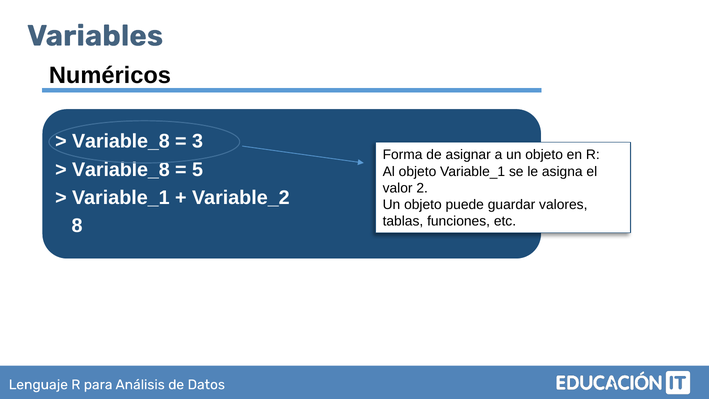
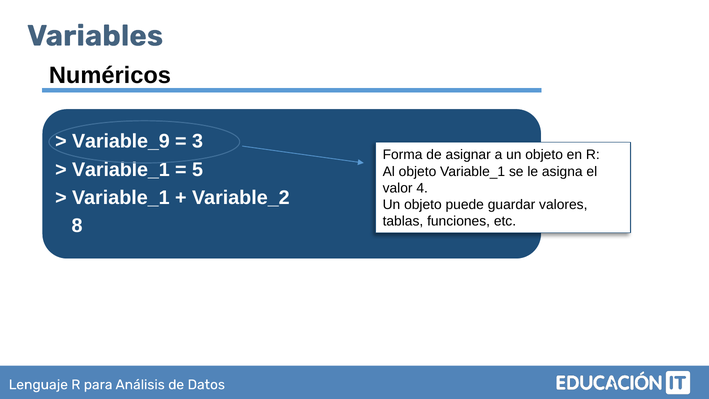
Variable_8: Variable_8 -> Variable_9 (121, 141)
Variable_8: Variable_8 -> Variable_1 (121, 170)
2: 2 -> 4 (422, 188)
